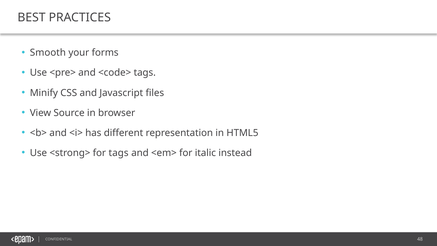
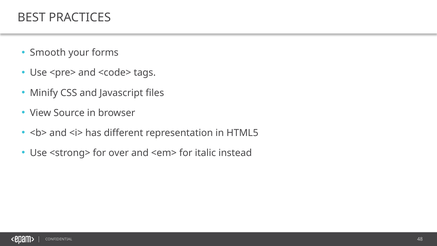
for tags: tags -> over (119, 153)
